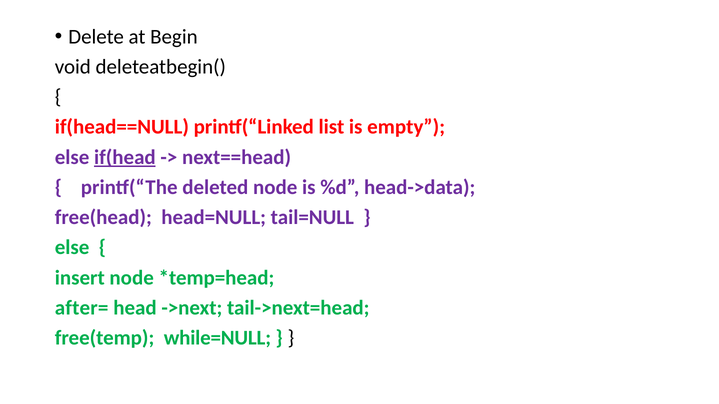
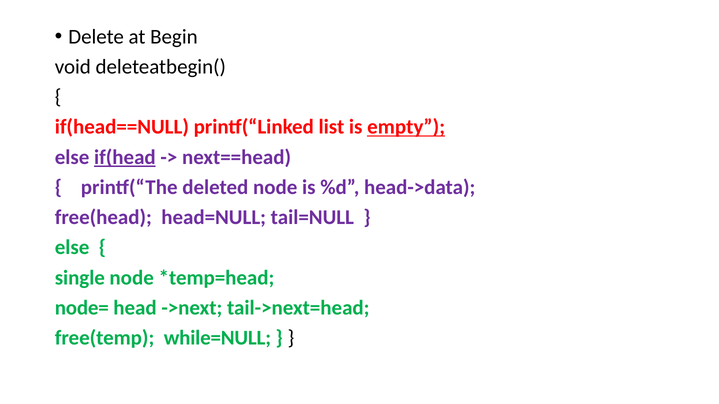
empty underline: none -> present (406, 127)
insert: insert -> single (80, 278)
after=: after= -> node= (82, 308)
